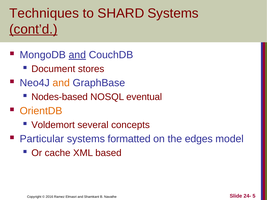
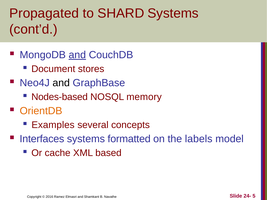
Techniques: Techniques -> Propagated (44, 13)
cont’d underline: present -> none (33, 29)
and colour: orange -> black (61, 83)
eventual: eventual -> memory (144, 97)
Voldemort: Voldemort -> Examples (53, 125)
Particular: Particular -> Interfaces (42, 139)
edges: edges -> labels (199, 139)
